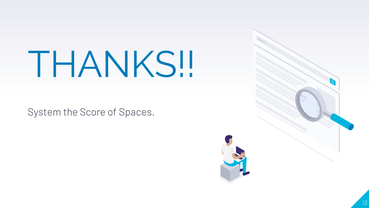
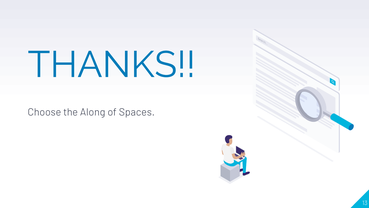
System: System -> Choose (44, 112)
Score: Score -> Along (93, 112)
